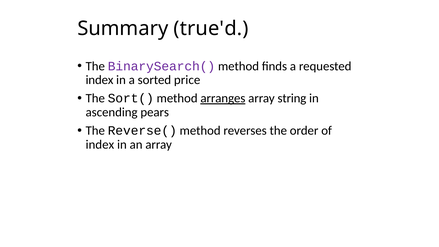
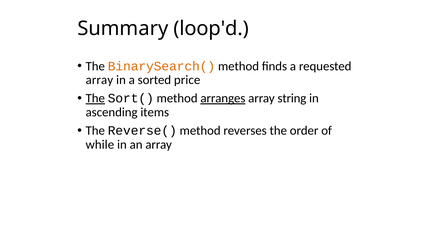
true'd: true'd -> loop'd (211, 29)
BinarySearch( colour: purple -> orange (161, 66)
index: index -> array (99, 80)
The underline: none -> present (95, 98)
pears: pears -> items (155, 112)
index: index -> while (100, 144)
